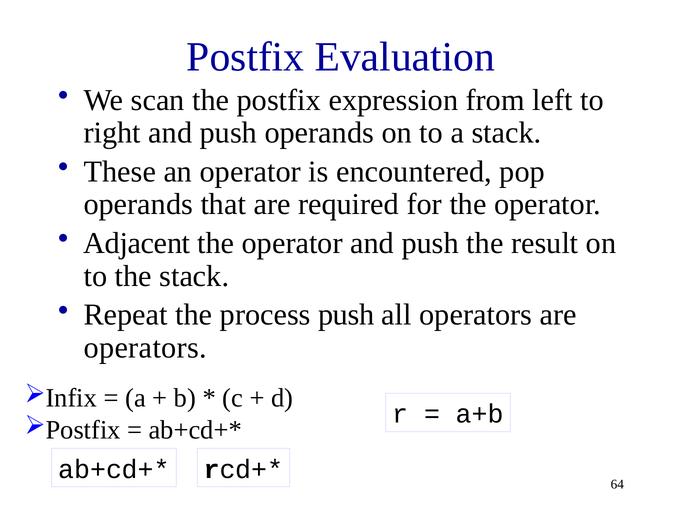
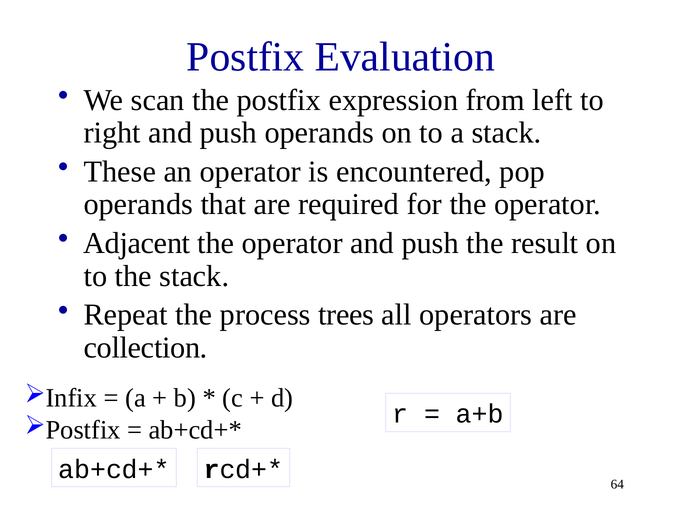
process push: push -> trees (346, 315)
operators: operators -> collection (146, 347)
